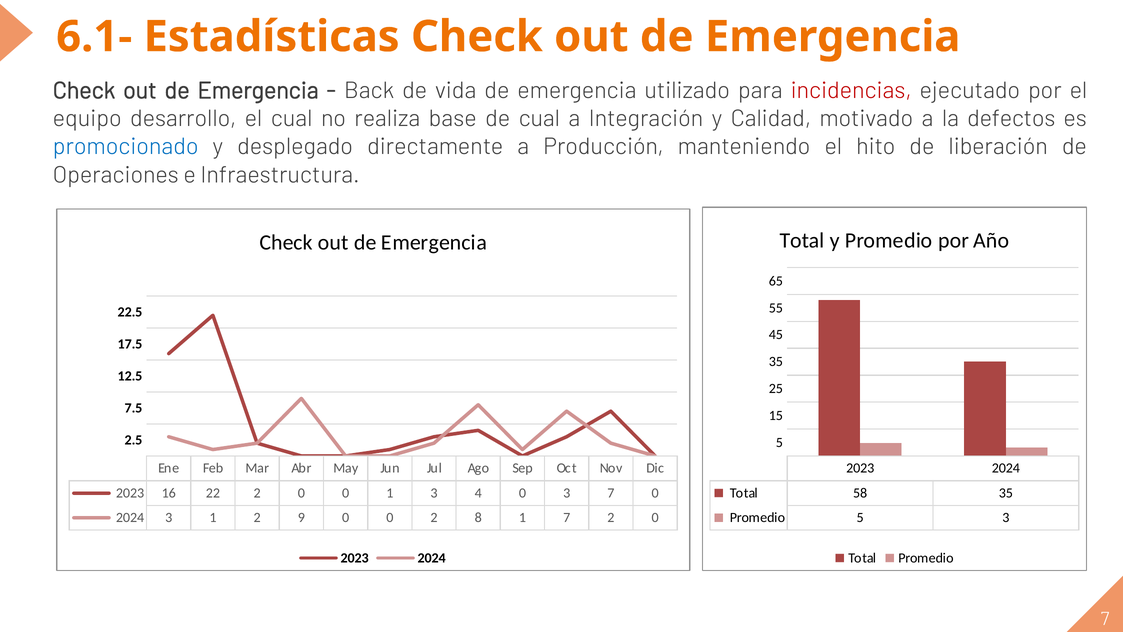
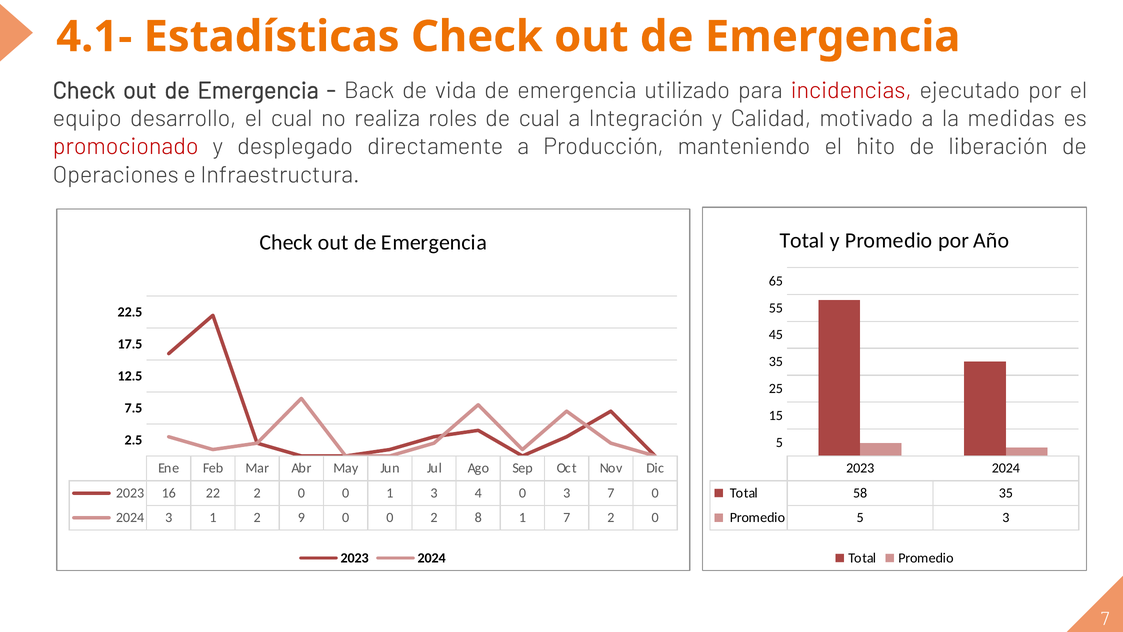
6.1-: 6.1- -> 4.1- (94, 37)
base: base -> roles (453, 119)
defectos: defectos -> medidas (1011, 119)
promocionado colour: blue -> red (126, 147)
